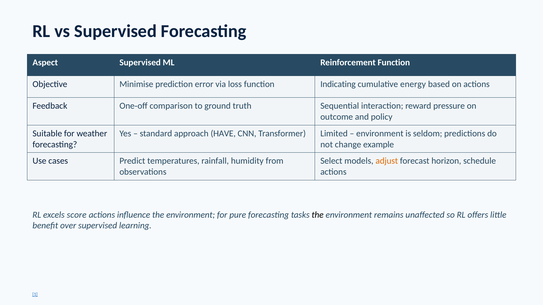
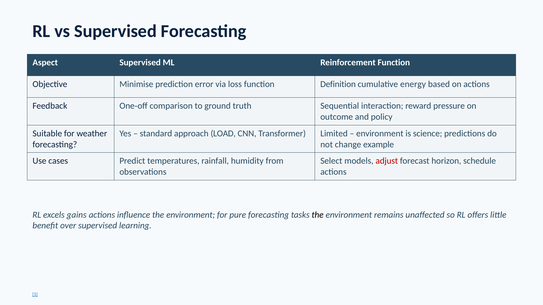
Indicating: Indicating -> Definition (338, 84)
HAVE: HAVE -> LOAD (223, 134)
seldom: seldom -> science (428, 134)
adjust colour: orange -> red (387, 161)
score: score -> gains (77, 215)
